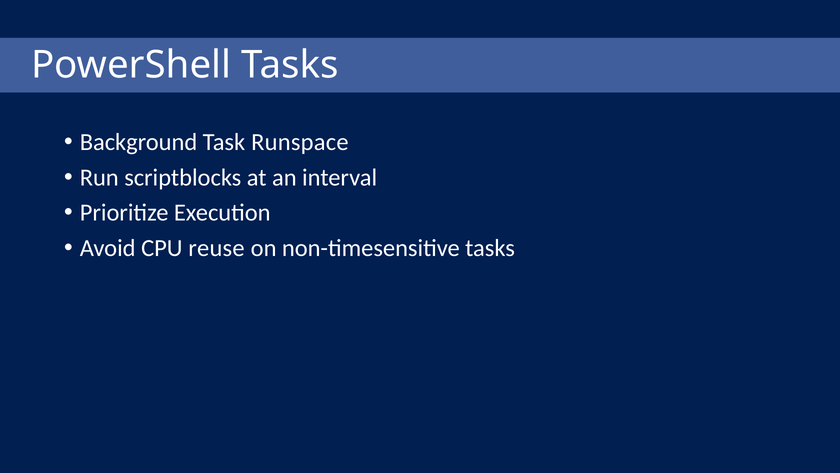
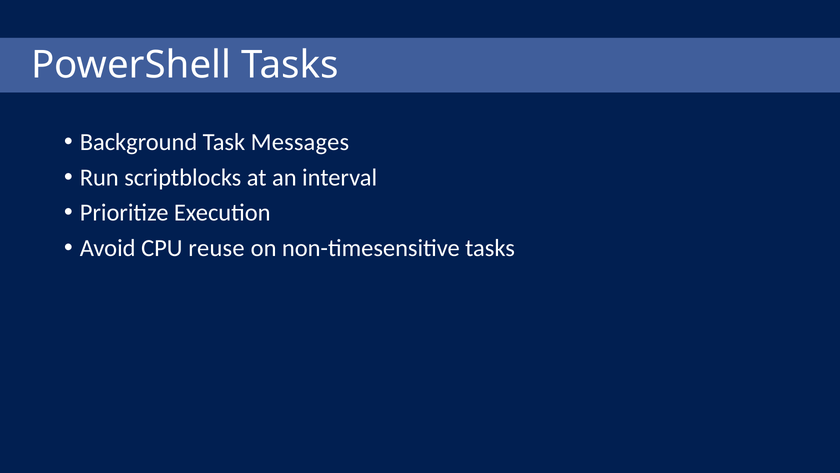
Runspace: Runspace -> Messages (300, 142)
